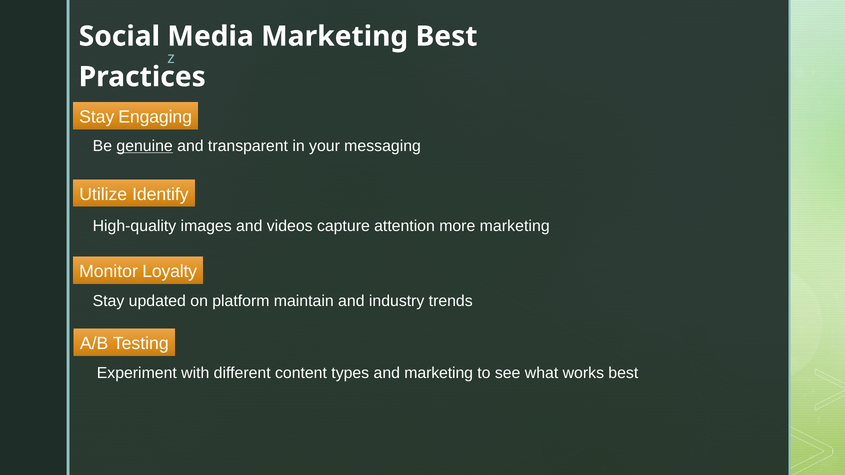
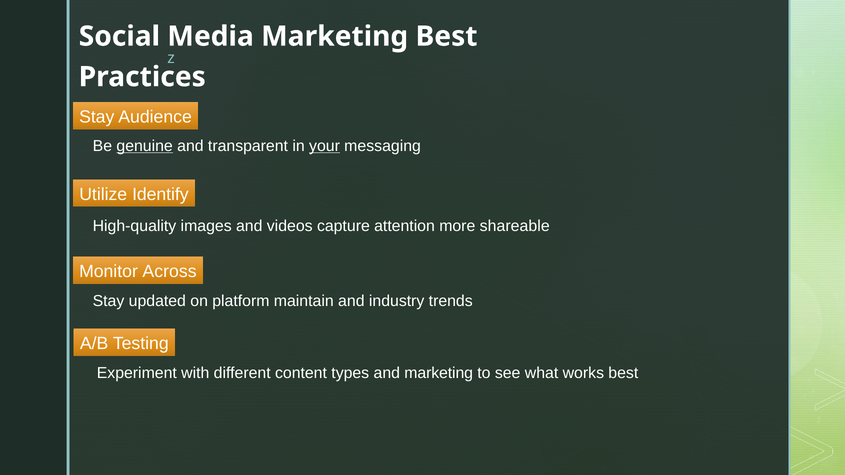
Engaging: Engaging -> Audience (155, 117)
your underline: none -> present (325, 146)
more marketing: marketing -> shareable (515, 226)
Loyalty: Loyalty -> Across (170, 272)
